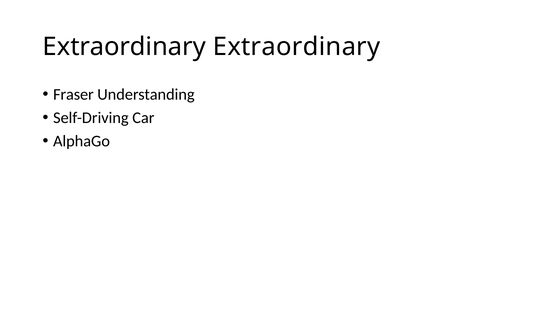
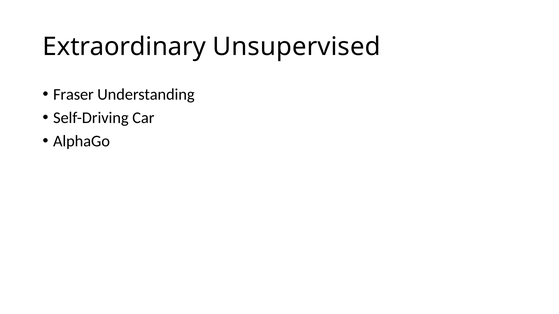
Extraordinary Extraordinary: Extraordinary -> Unsupervised (297, 47)
